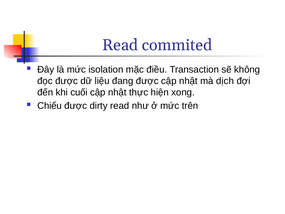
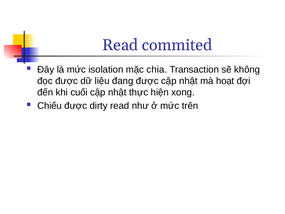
điều: điều -> chia (157, 70)
dịch: dịch -> hoạt (225, 81)
